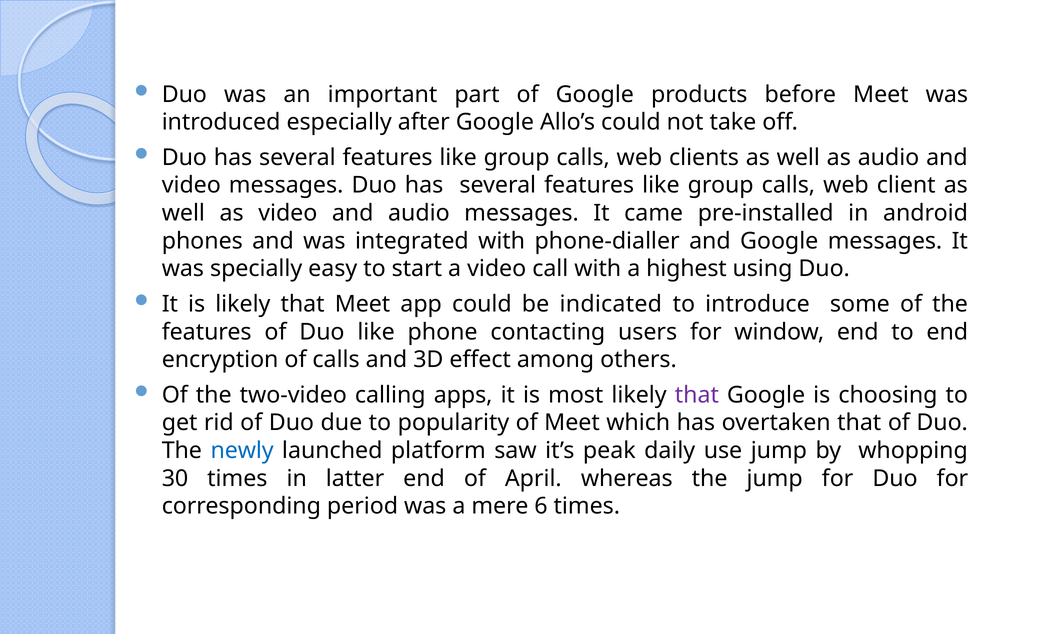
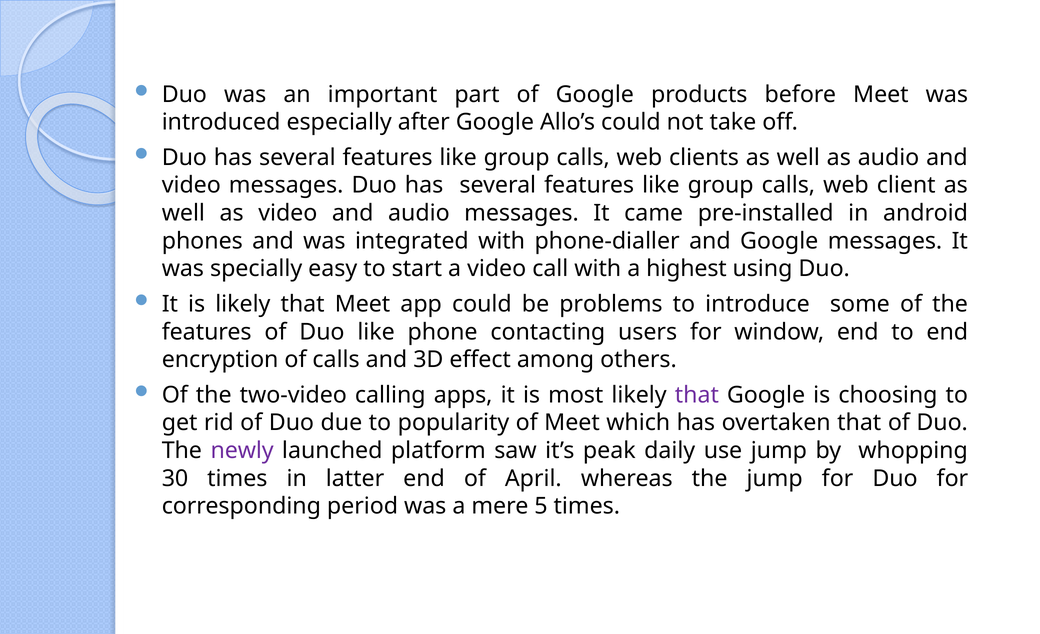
indicated: indicated -> problems (611, 304)
newly colour: blue -> purple (242, 451)
6: 6 -> 5 (541, 507)
